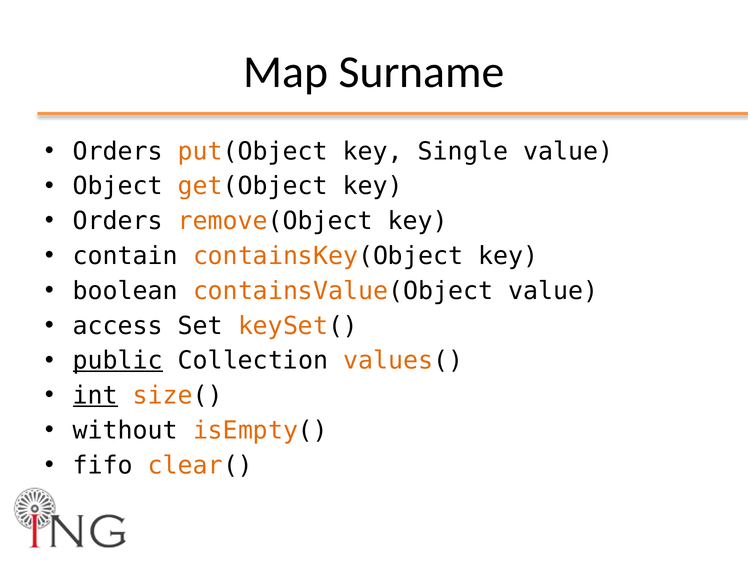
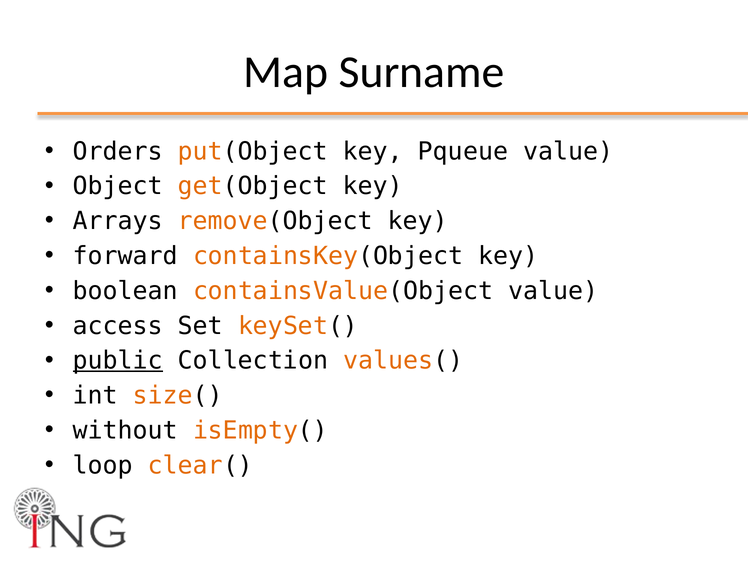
Single: Single -> Pqueue (463, 151)
Orders: Orders -> Arrays (118, 221)
contain: contain -> forward (125, 256)
int underline: present -> none (95, 396)
fifo: fifo -> loop (103, 465)
